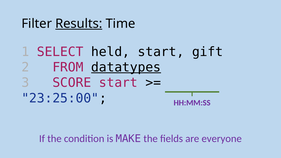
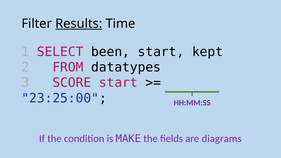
held: held -> been (111, 52)
gift: gift -> kept (208, 52)
datatypes underline: present -> none (126, 67)
everyone: everyone -> diagrams (222, 139)
